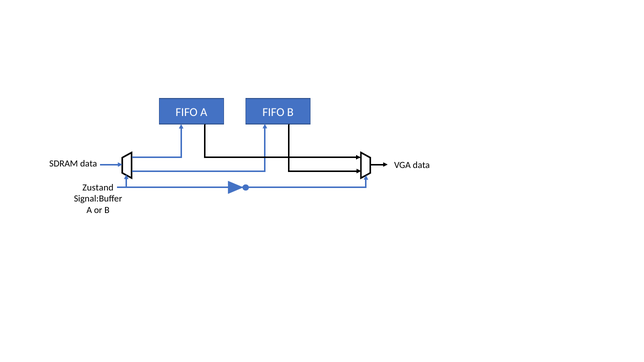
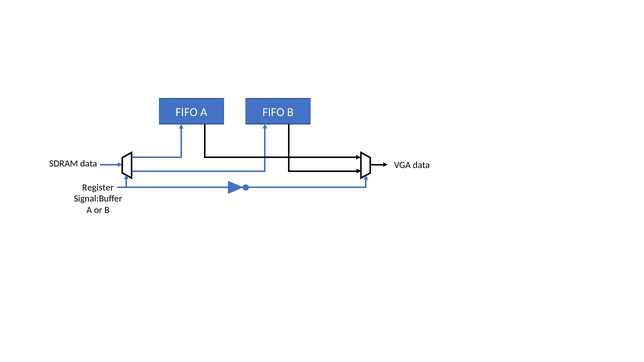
Zustand: Zustand -> Register (98, 188)
